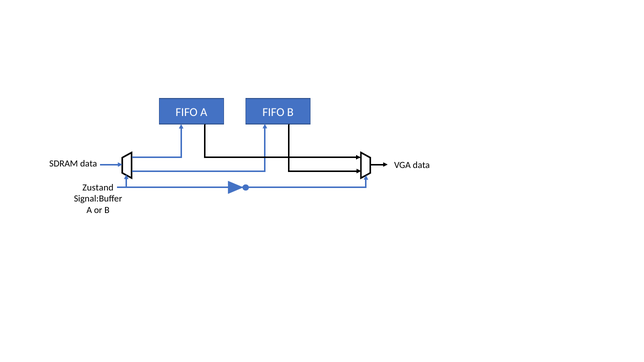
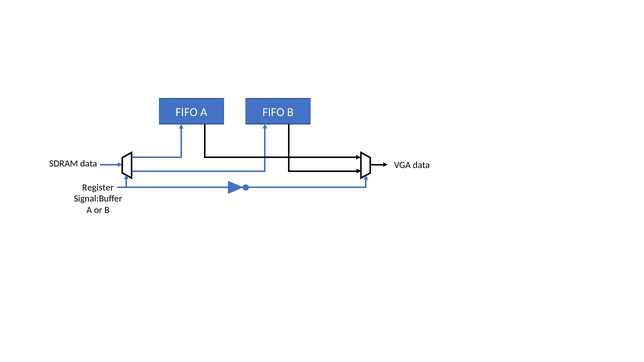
Zustand: Zustand -> Register (98, 188)
